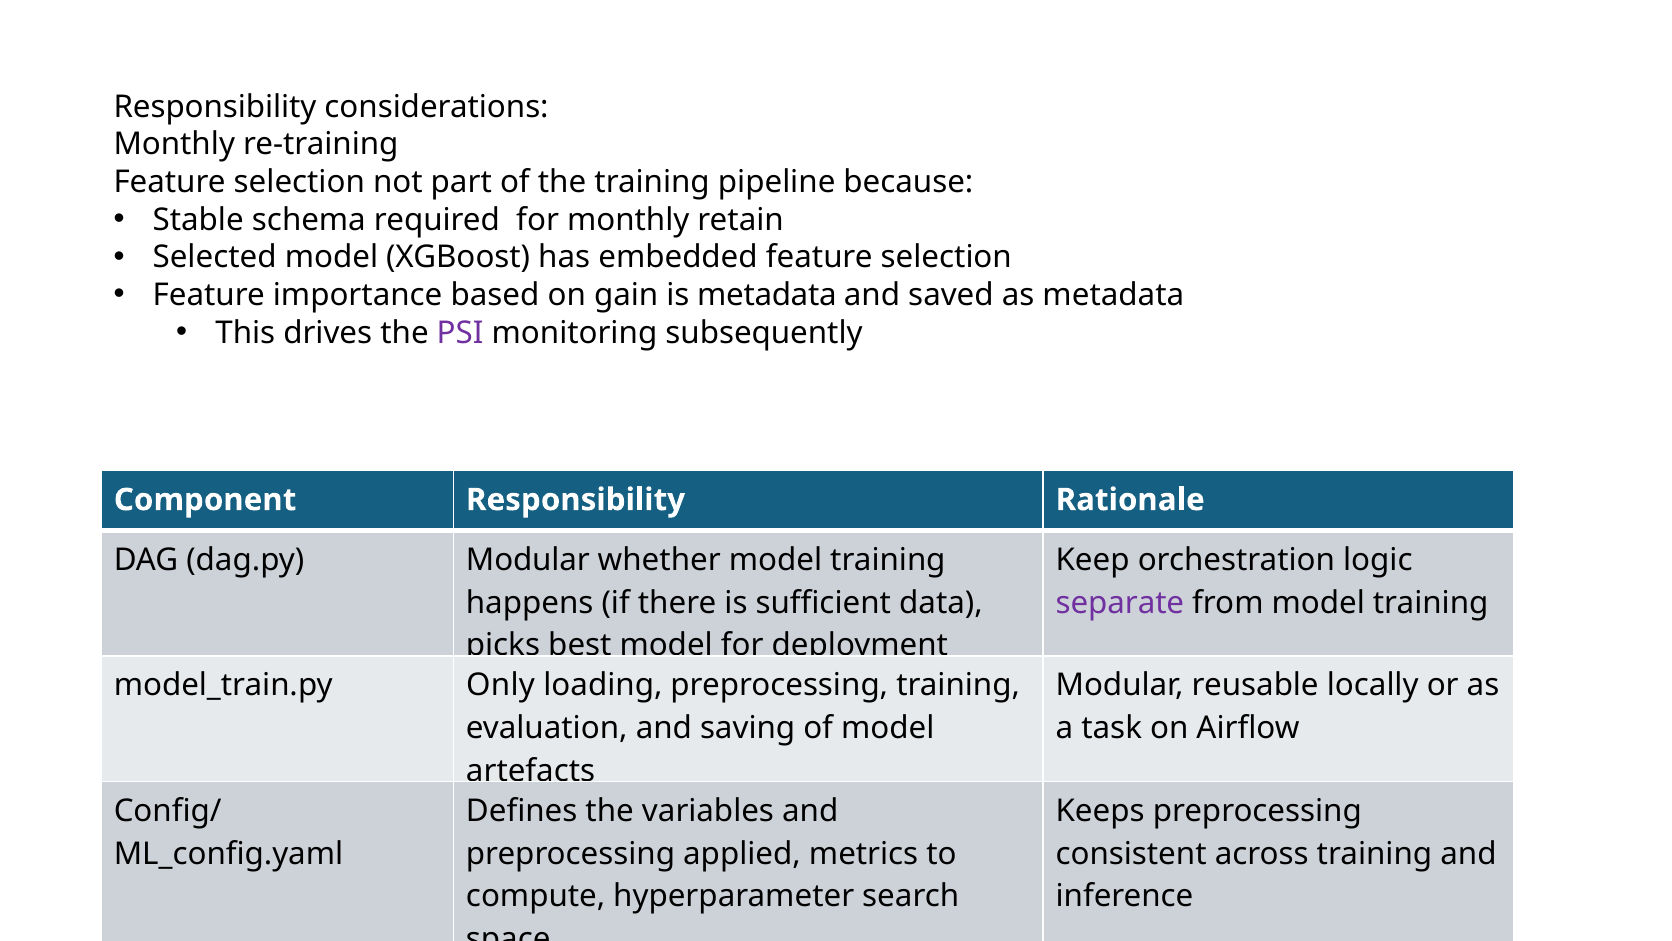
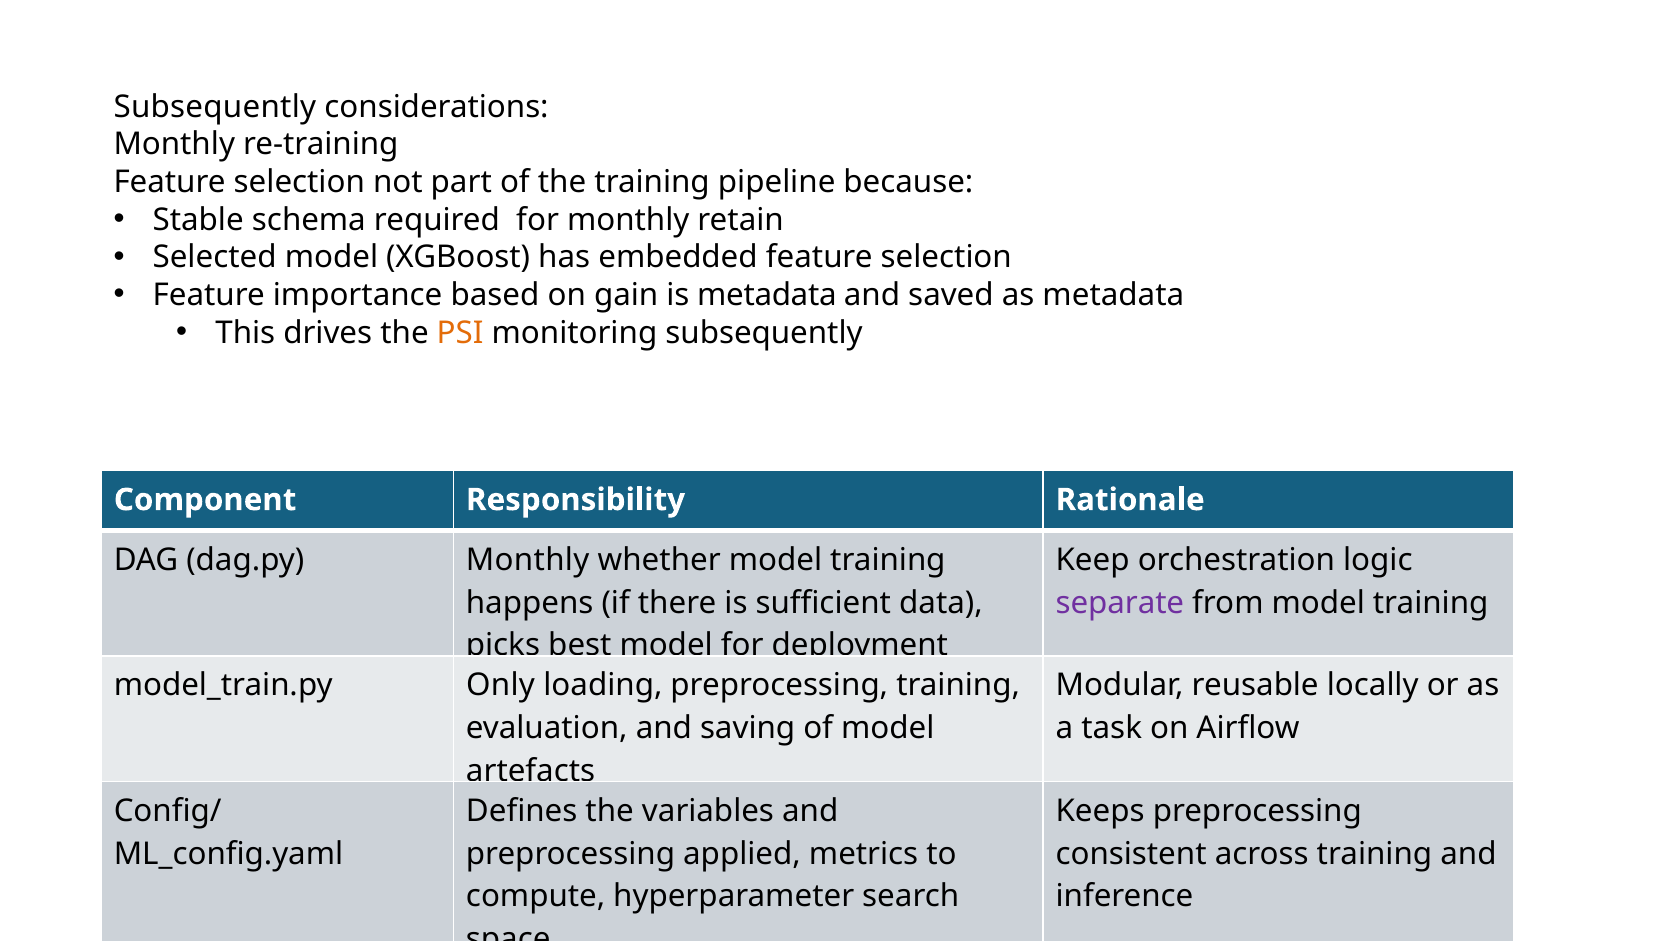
Responsibility: Responsibility -> Subsequently (215, 107)
PSI colour: purple -> orange (460, 333)
dag.py Modular: Modular -> Monthly (528, 560)
